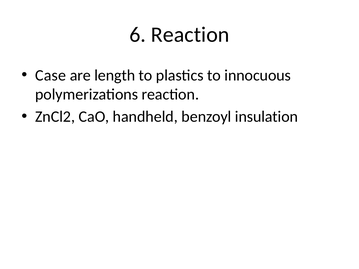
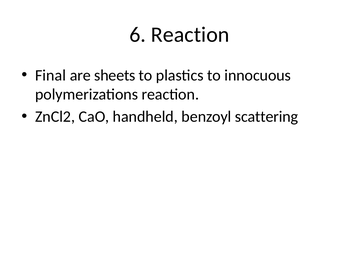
Case: Case -> Final (51, 75)
length: length -> sheets (115, 75)
insulation: insulation -> scattering (267, 117)
